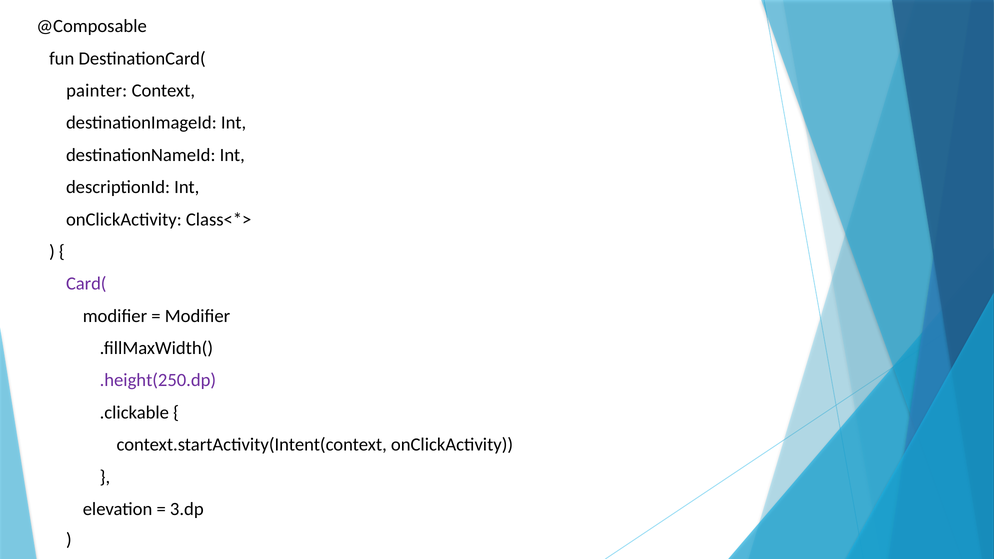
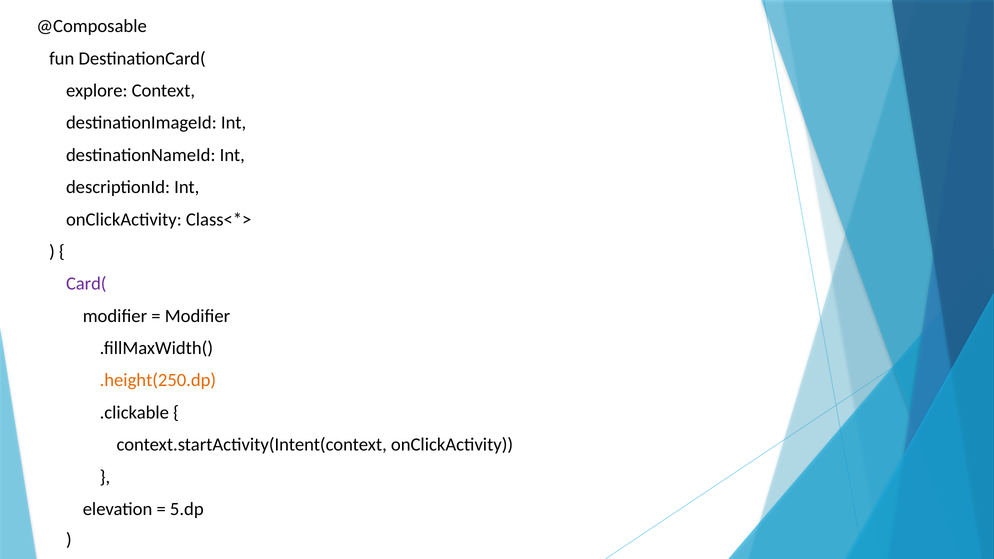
painter: painter -> explore (97, 91)
.height(250.dp colour: purple -> orange (158, 380)
3.dp: 3.dp -> 5.dp (187, 509)
